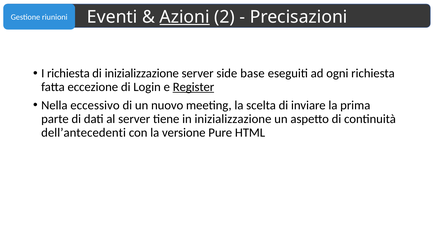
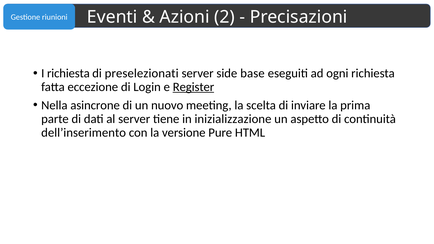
Azioni underline: present -> none (185, 17)
di inizializzazione: inizializzazione -> preselezionati (142, 73)
eccessivo: eccessivo -> asincrone (95, 105)
dell’antecedenti: dell’antecedenti -> dell’inserimento (84, 133)
